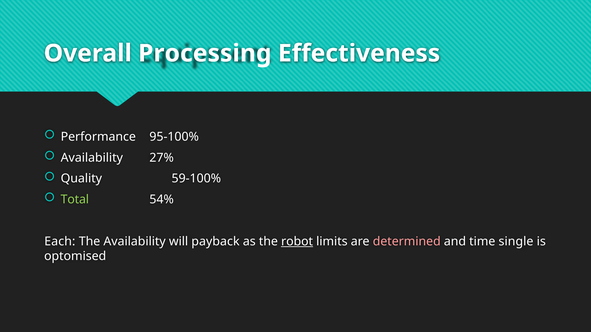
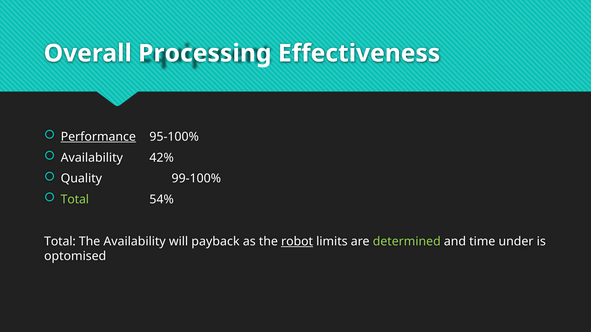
Performance underline: none -> present (98, 137)
27%: 27% -> 42% (162, 158)
59-100%: 59-100% -> 99-100% (196, 179)
Each: Each -> Total (60, 242)
determined colour: pink -> light green (407, 242)
single: single -> under (516, 242)
